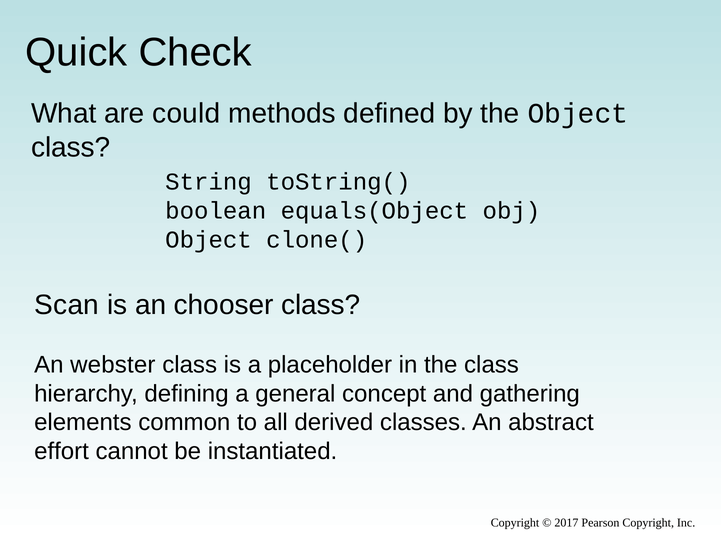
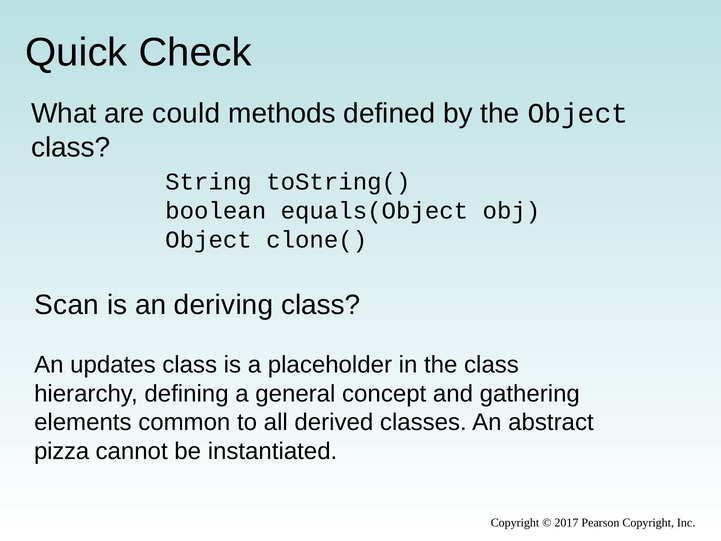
chooser: chooser -> deriving (224, 305)
webster: webster -> updates (113, 365)
effort: effort -> pizza (62, 451)
